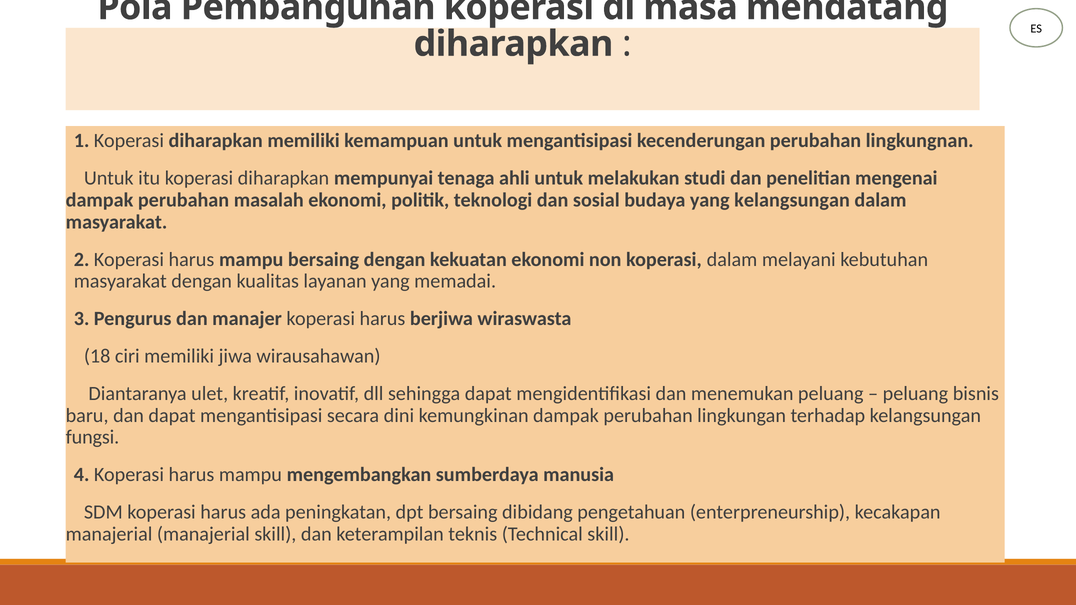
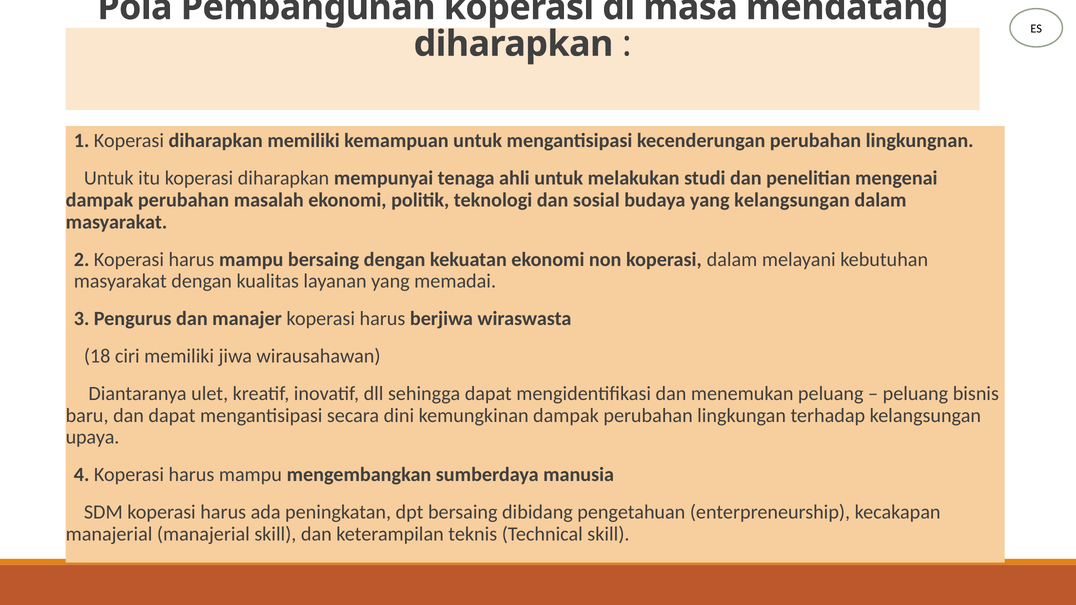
fungsi: fungsi -> upaya (92, 437)
